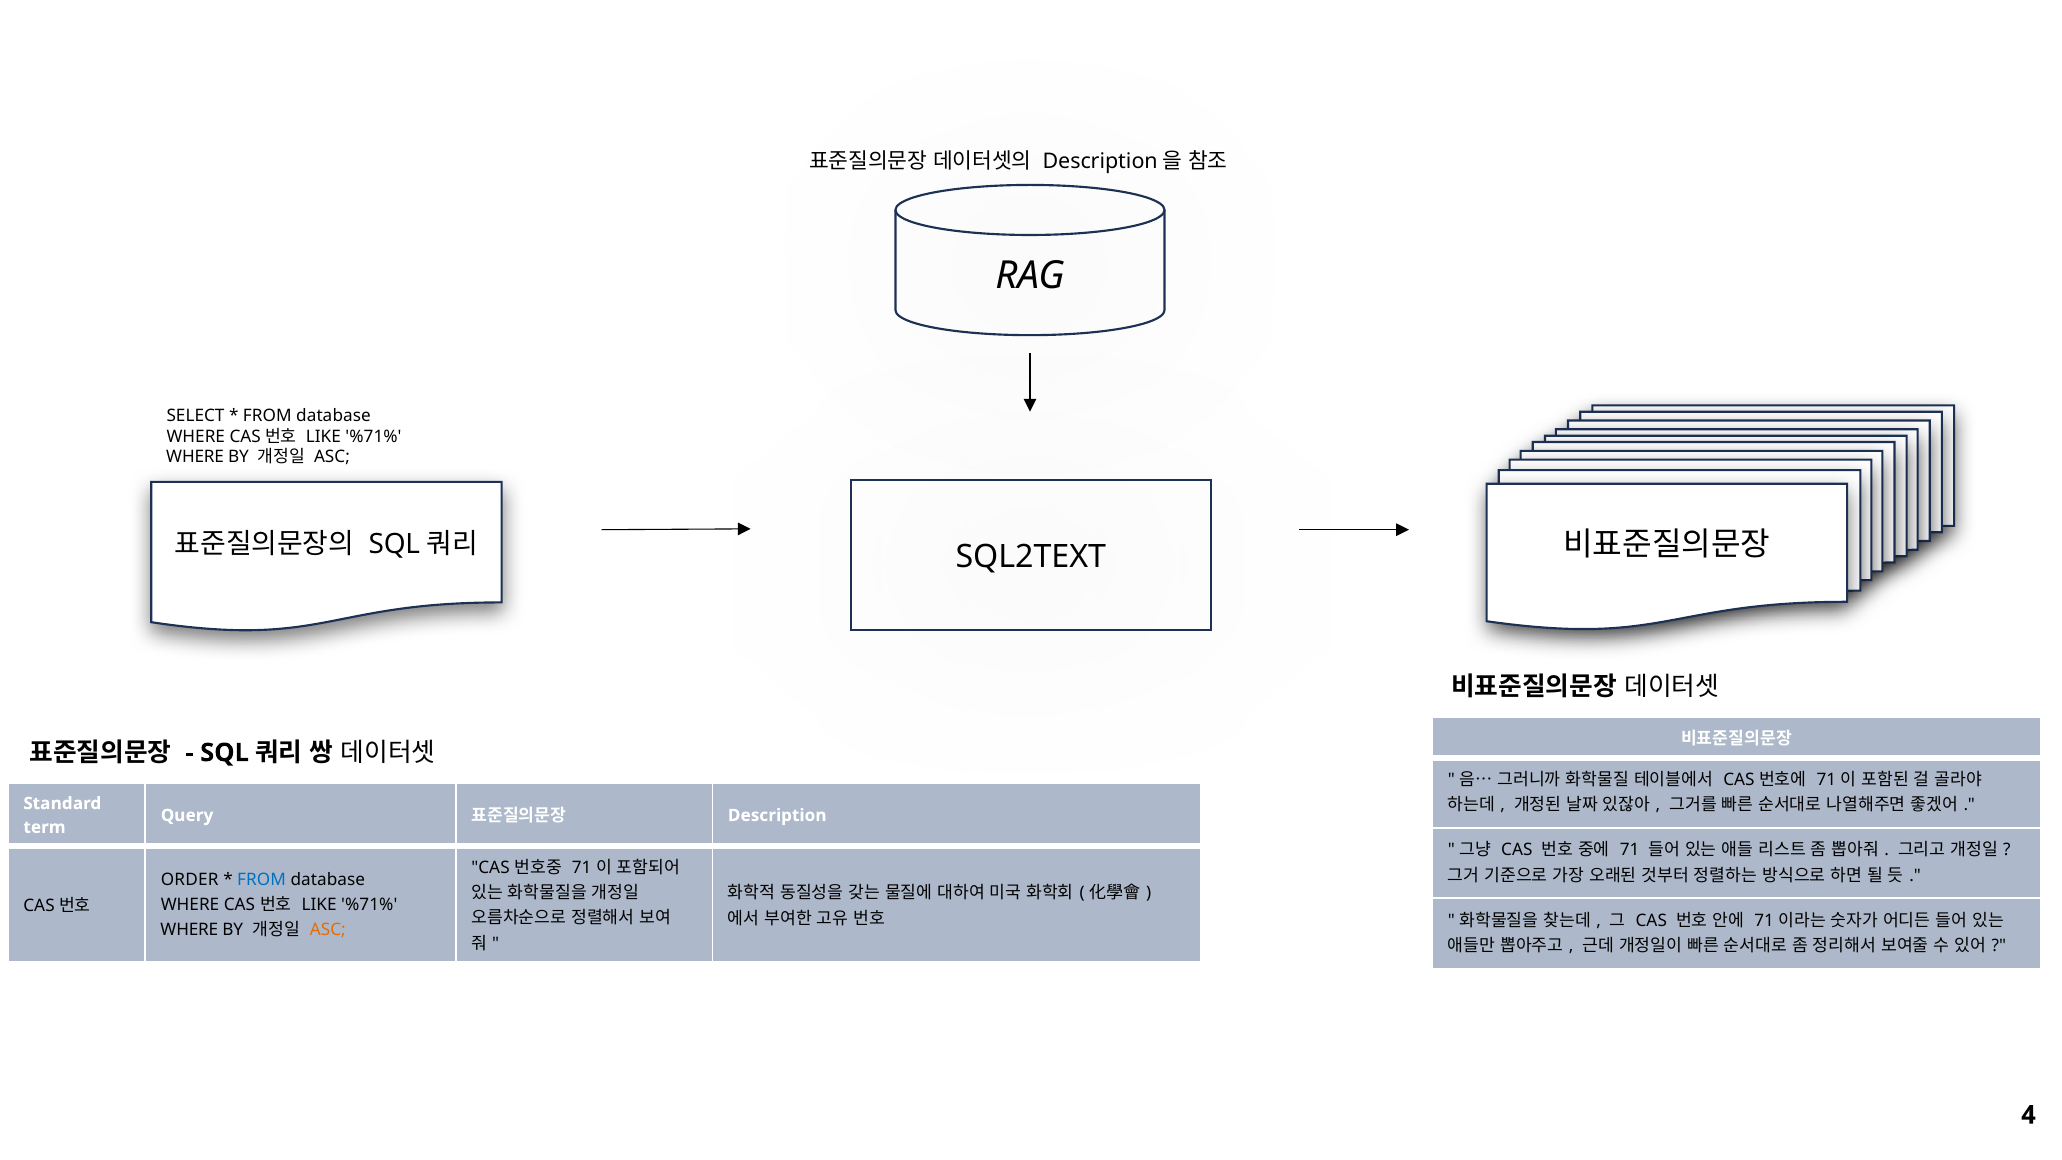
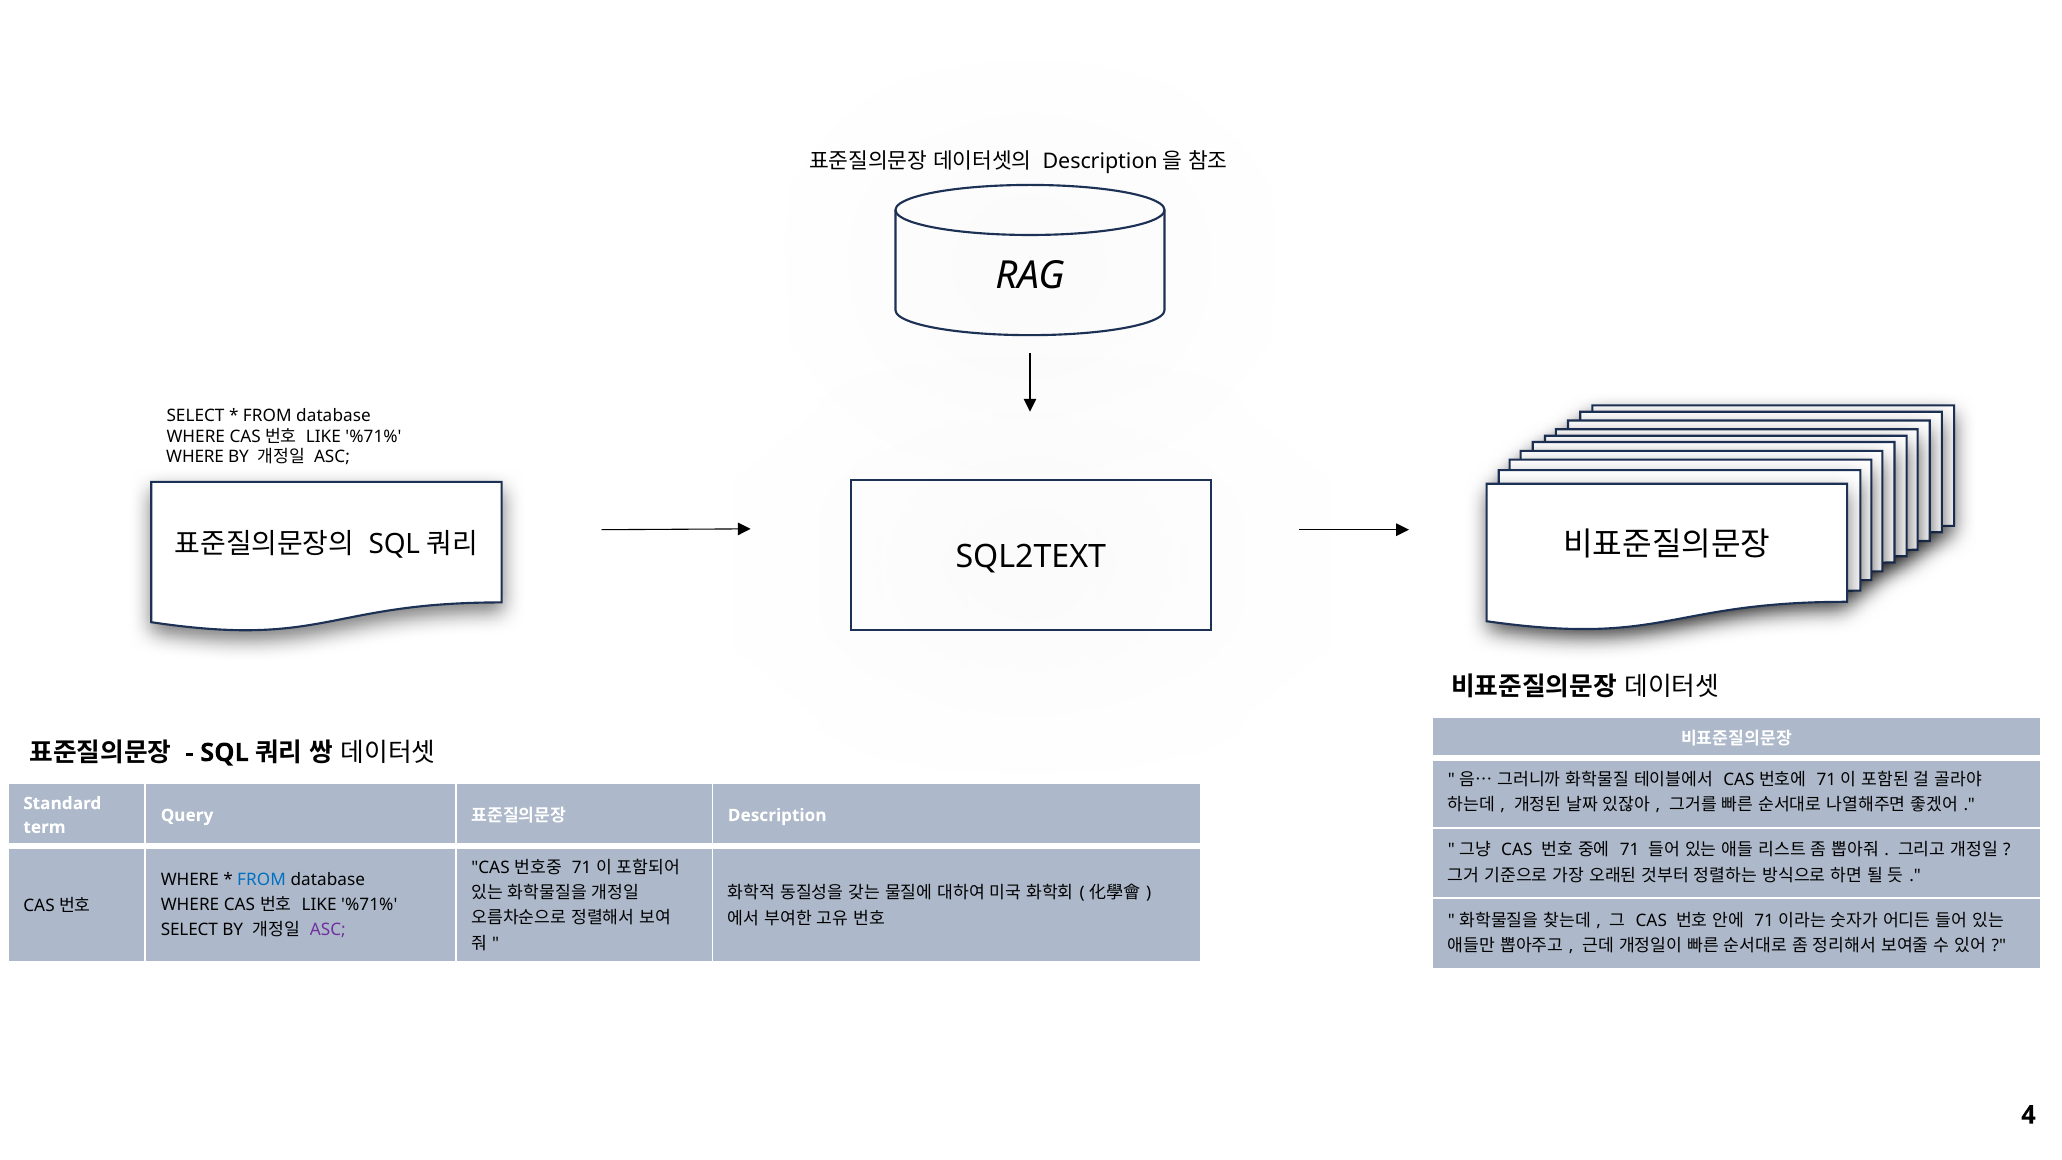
ORDER: ORDER -> WHERE (190, 880)
WHERE: WHERE -> SELECT (189, 930)
ASC colour: orange -> purple (328, 930)
